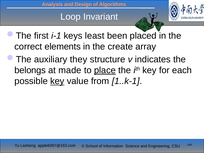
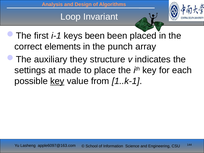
keys least: least -> been (95, 36)
create: create -> punch (120, 47)
belongs: belongs -> settings (30, 70)
place underline: present -> none (105, 70)
